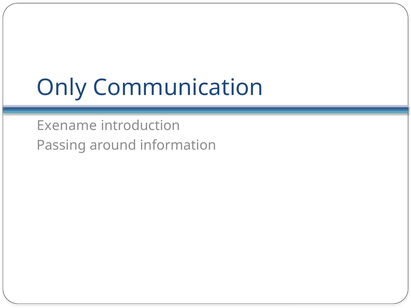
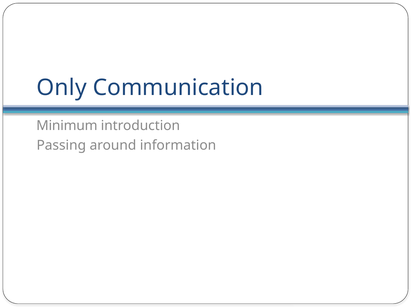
Exename: Exename -> Minimum (67, 126)
